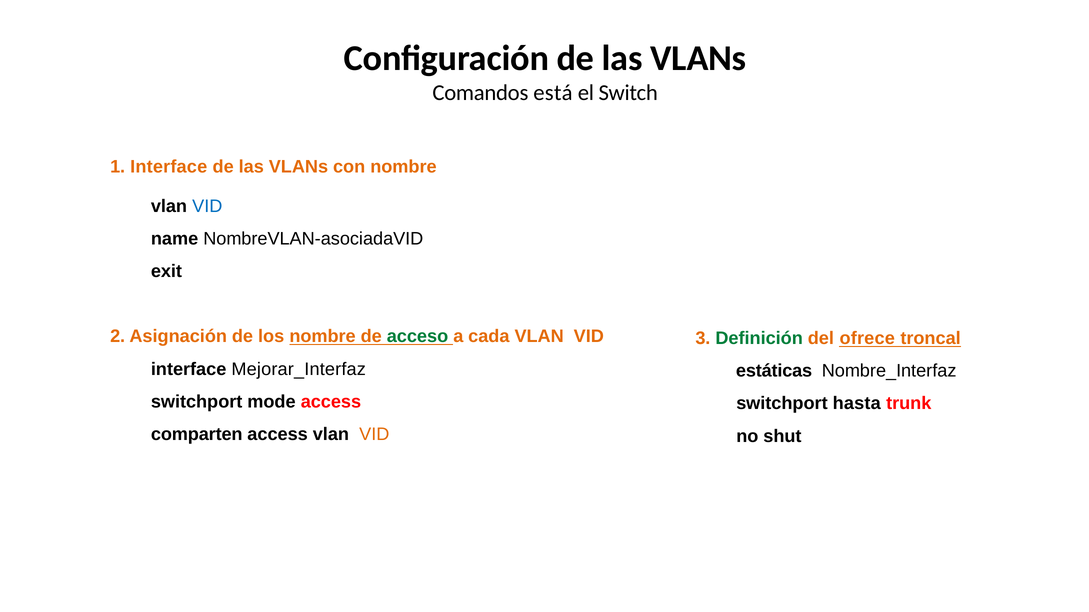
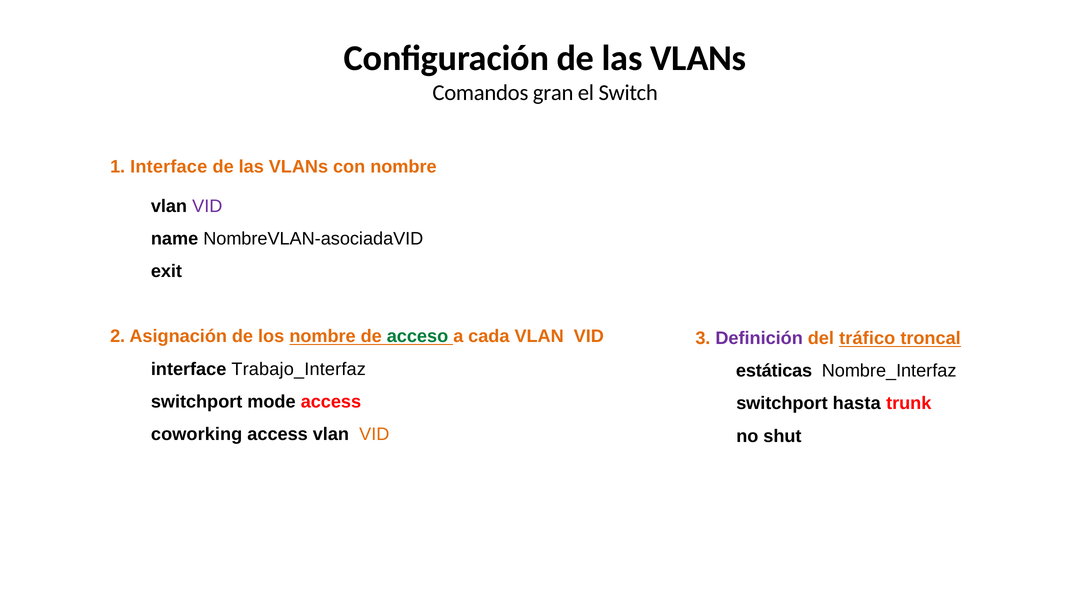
está: está -> gran (553, 93)
VID colour: blue -> purple (207, 206)
Definición colour: green -> purple (759, 339)
ofrece: ofrece -> tráfico (867, 339)
Mejorar_Interfaz: Mejorar_Interfaz -> Trabajo_Interfaz (299, 369)
comparten: comparten -> coworking (197, 435)
